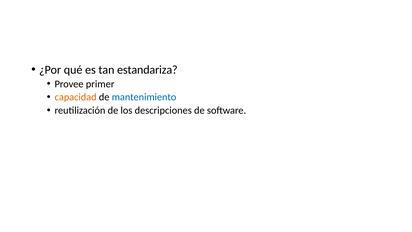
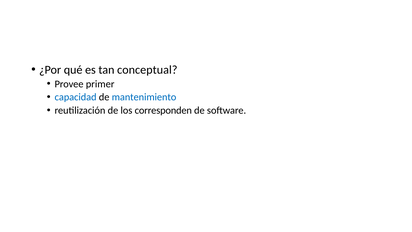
estandariza: estandariza -> conceptual (147, 70)
capacidad colour: orange -> blue (76, 97)
descripciones: descripciones -> corresponden (163, 110)
